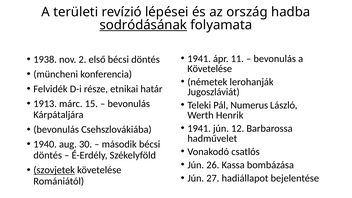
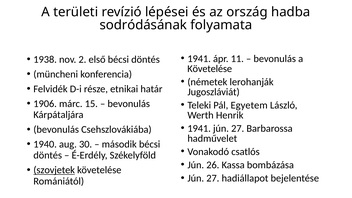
sodródásának underline: present -> none (143, 25)
1913: 1913 -> 1906 (45, 104)
Numerus: Numerus -> Egyetem (249, 105)
1941 jún 12: 12 -> 27 (238, 128)
